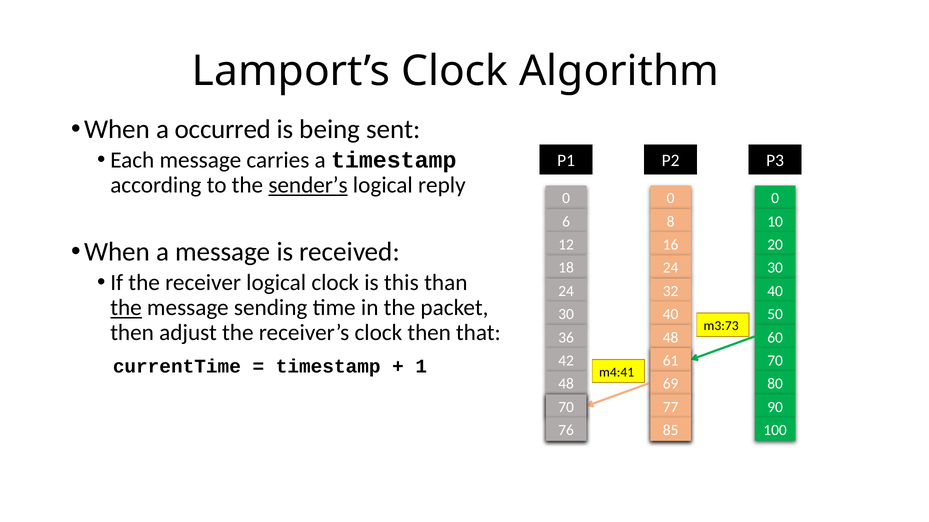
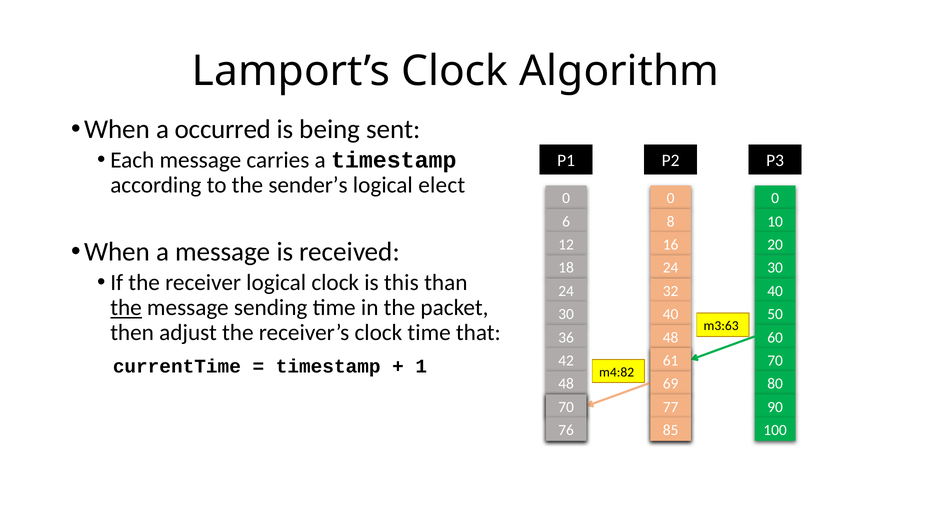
sender’s underline: present -> none (308, 185)
reply: reply -> elect (442, 185)
m3:73: m3:73 -> m3:63 (721, 326)
clock then: then -> time (429, 333)
m4:41: m4:41 -> m4:82 (617, 372)
